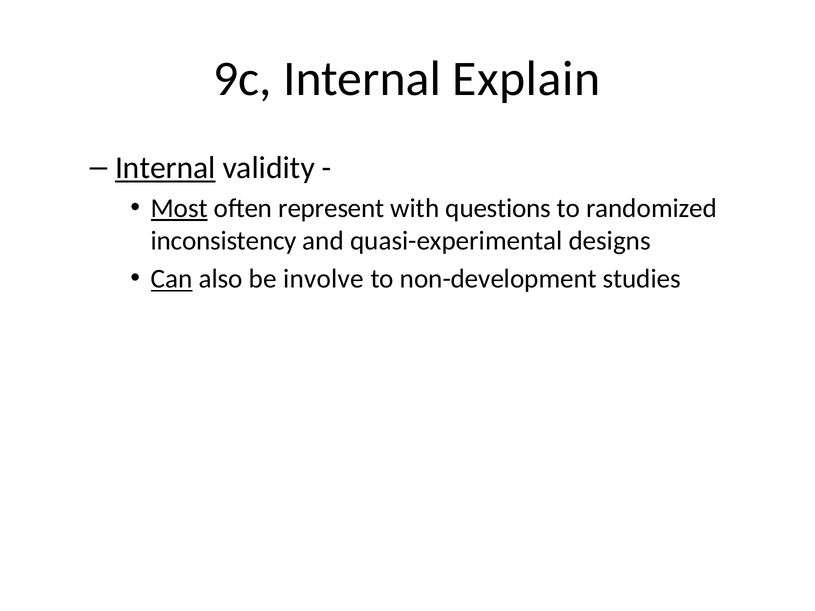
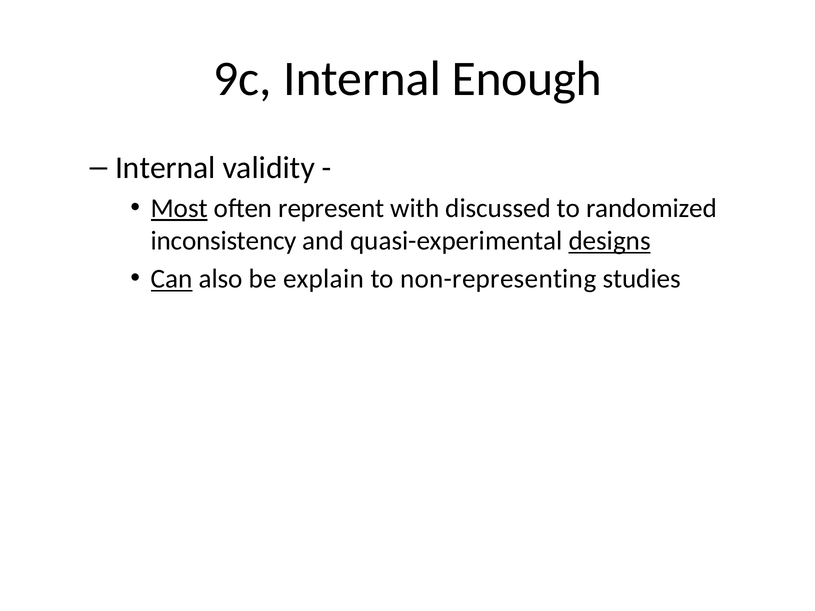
Explain: Explain -> Enough (527, 79)
Internal underline: present -> none (165, 168)
questions: questions -> discussed (498, 208)
designs underline: none -> present (610, 241)
involve: involve -> explain (324, 279)
non-development: non-development -> non-representing (498, 279)
